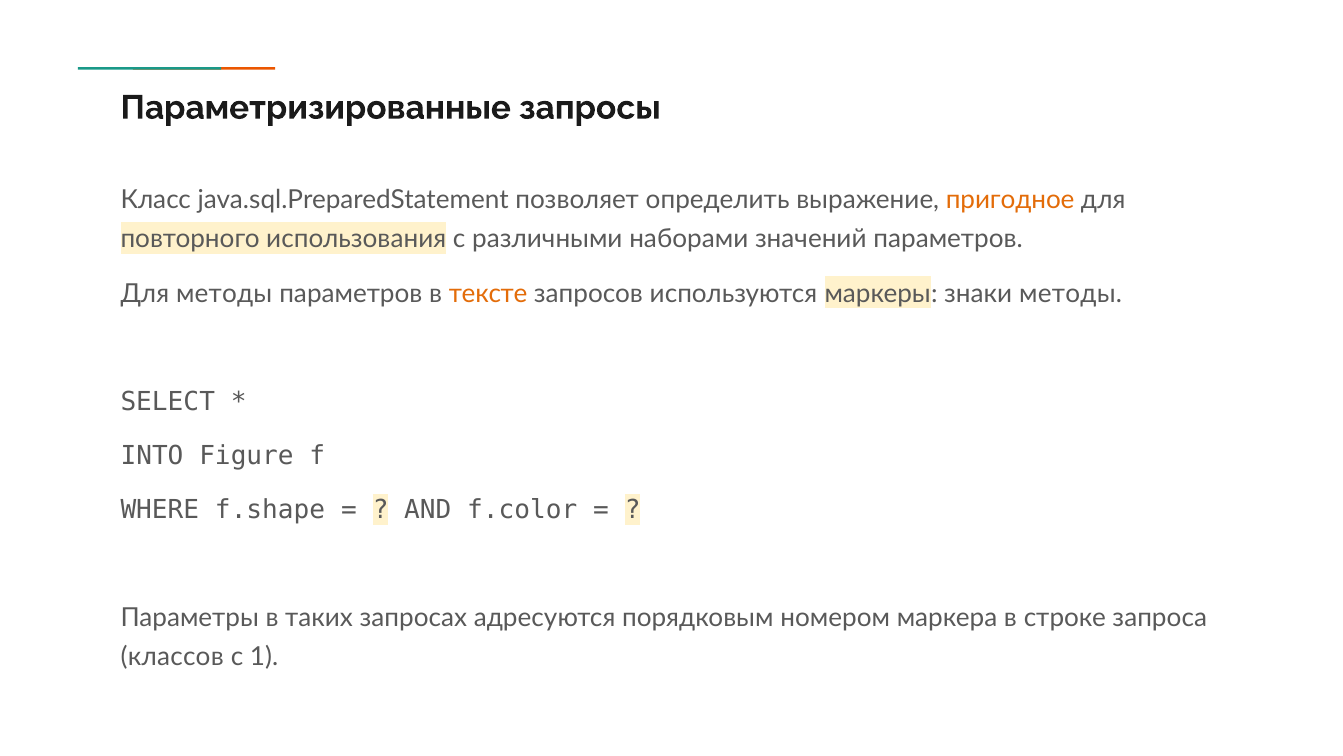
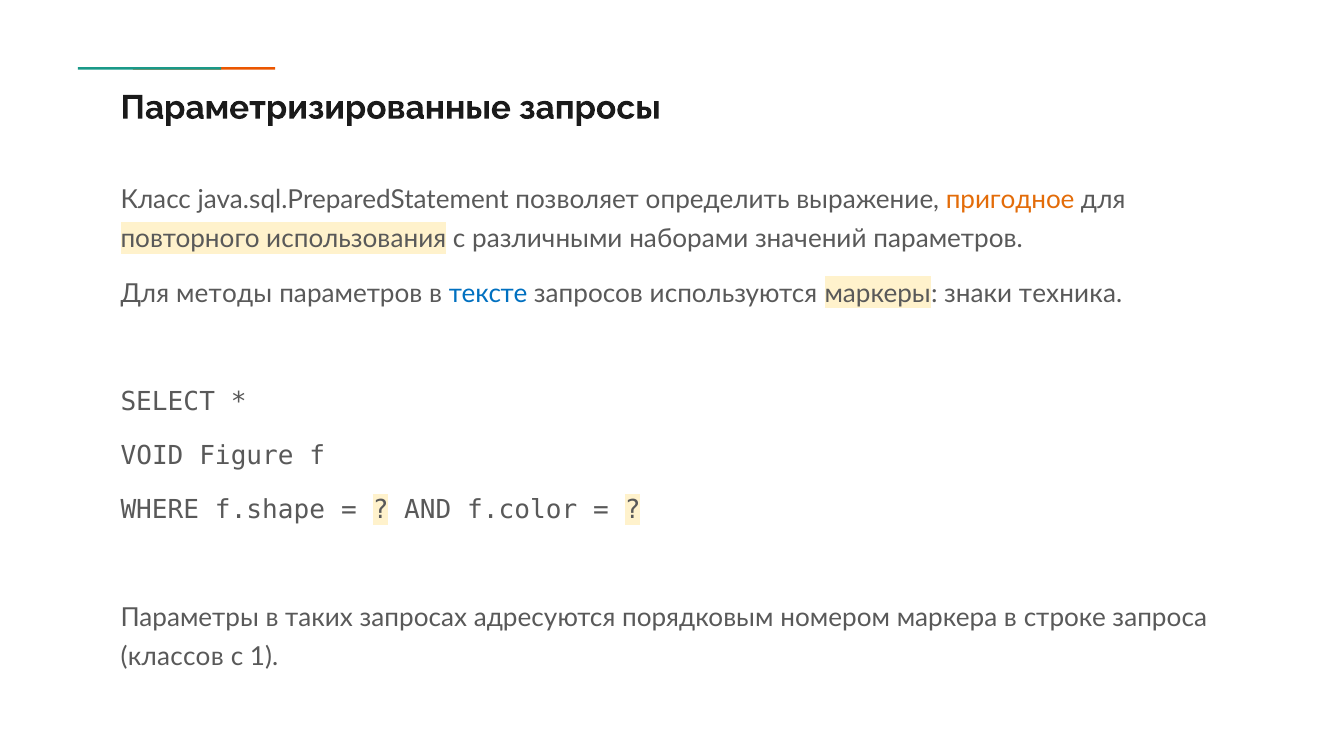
тексте colour: orange -> blue (488, 293)
знаки методы: методы -> техника (1071, 293)
INTO: INTO -> VOID (152, 455)
